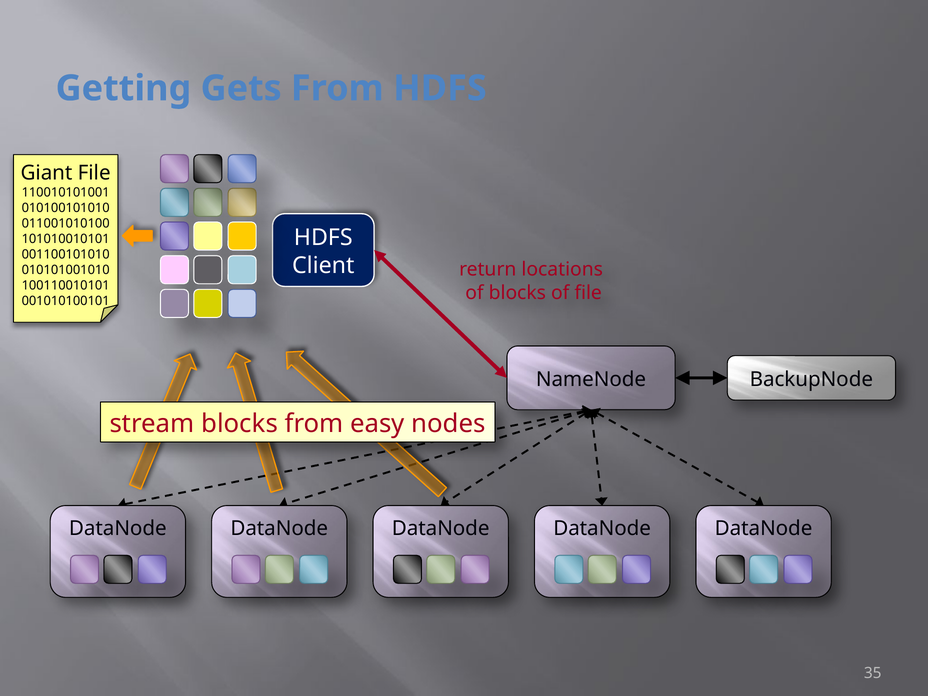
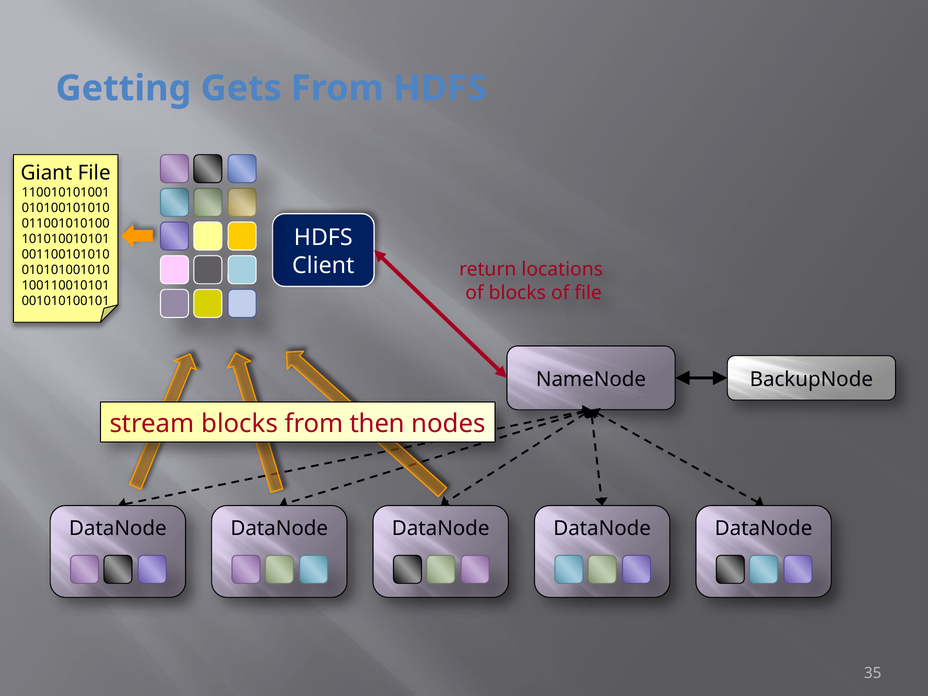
easy: easy -> then (377, 424)
